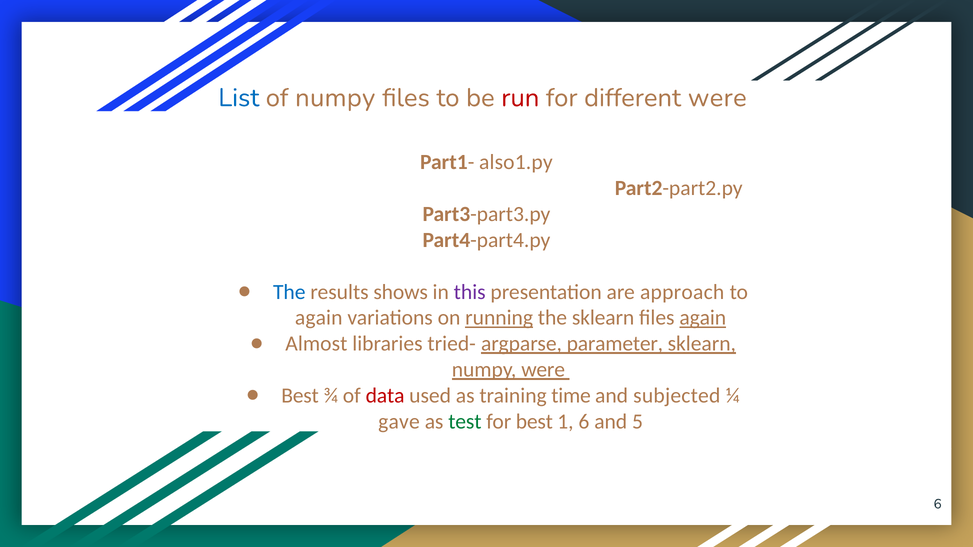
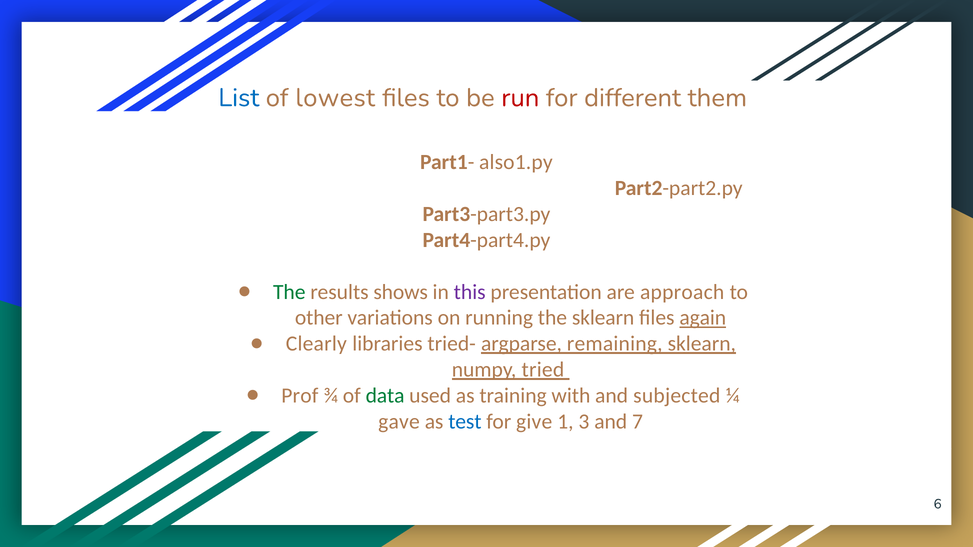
of numpy: numpy -> lowest (335, 98)
different were: were -> them (717, 98)
The colour: blue -> green (289, 292)
again: again -> other (319, 318)
running underline: present -> none (499, 318)
Almost: Almost -> Clearly (316, 344)
parameter: parameter -> remaining (615, 344)
numpy were: were -> tried (543, 370)
Best: Best -> Prof (300, 396)
data colour: red -> green (385, 396)
time: time -> with (571, 396)
test colour: green -> blue (465, 422)
for best: best -> give (534, 422)
1 6: 6 -> 3 (584, 422)
5: 5 -> 7 (637, 422)
